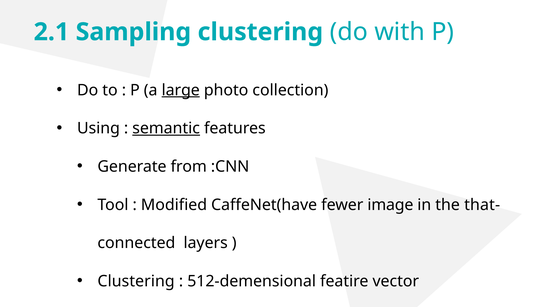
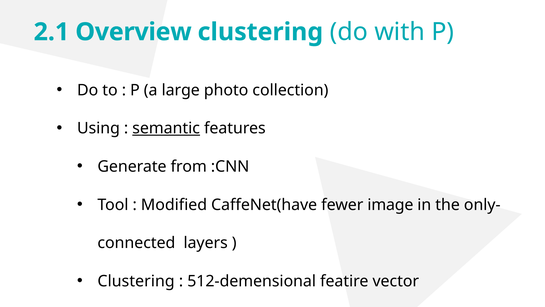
Sampling: Sampling -> Overview (133, 32)
large underline: present -> none (181, 90)
that-: that- -> only- (482, 204)
